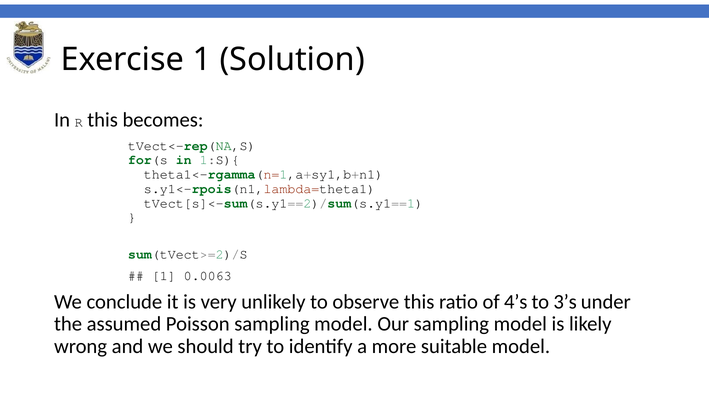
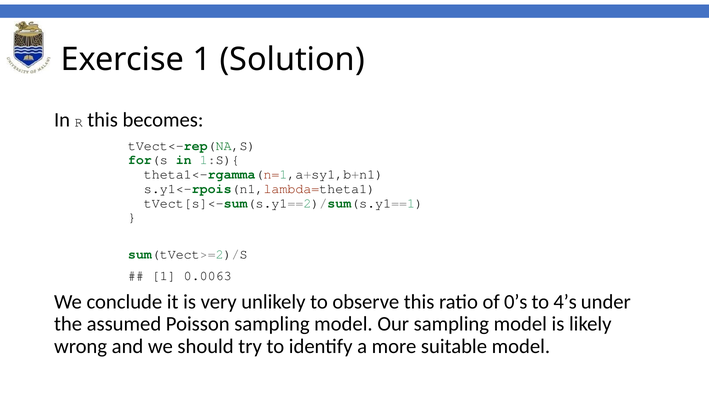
4’s: 4’s -> 0’s (516, 302)
3’s: 3’s -> 4’s (565, 302)
